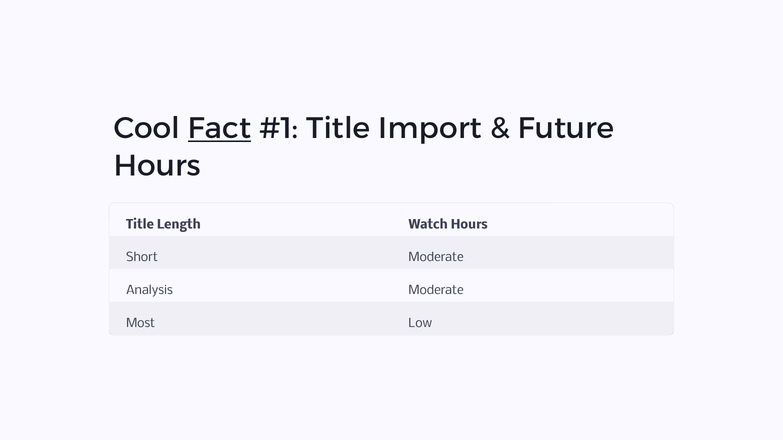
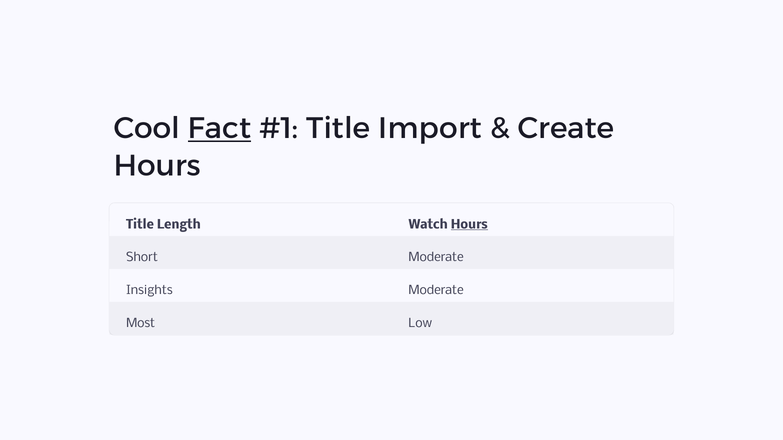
Future: Future -> Create (566, 129)
Hours underline: none -> present (469, 225)
Analysis: Analysis -> Insights (149, 291)
